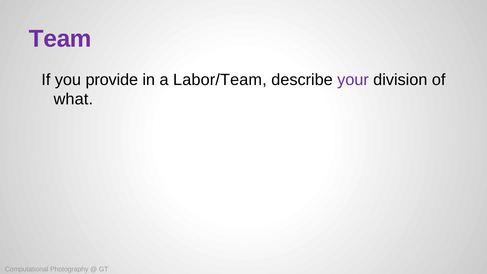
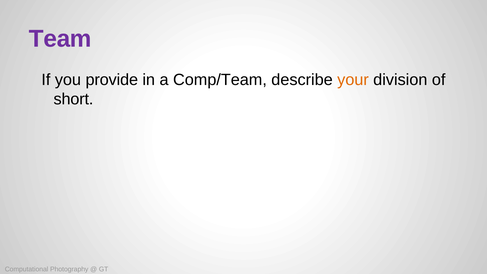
Labor/Team: Labor/Team -> Comp/Team (220, 80)
your colour: purple -> orange (353, 80)
what: what -> short (73, 99)
